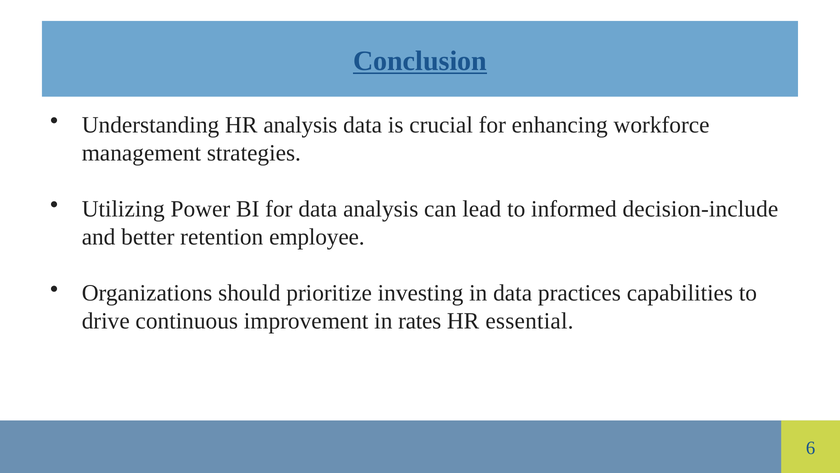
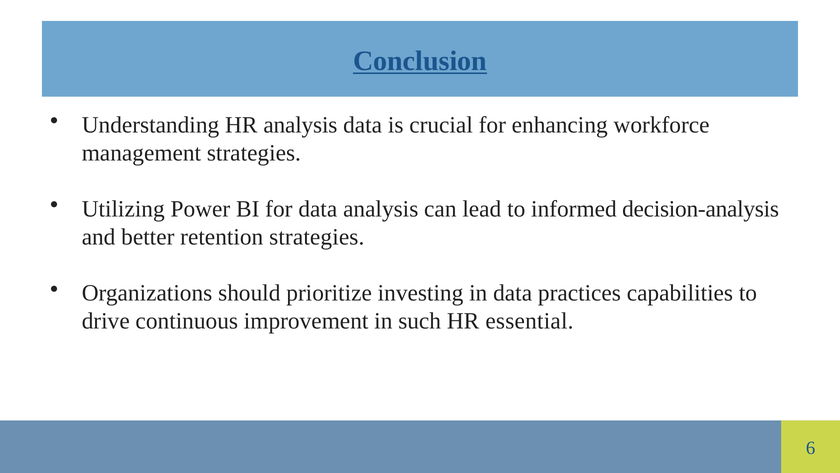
decision-include: decision-include -> decision-analysis (701, 209)
retention employee: employee -> strategies (317, 237)
rates: rates -> such (420, 321)
